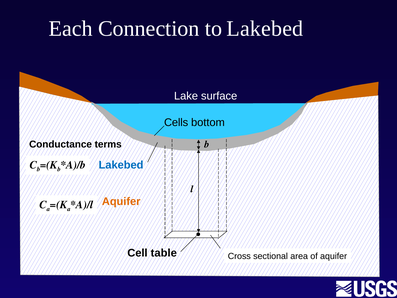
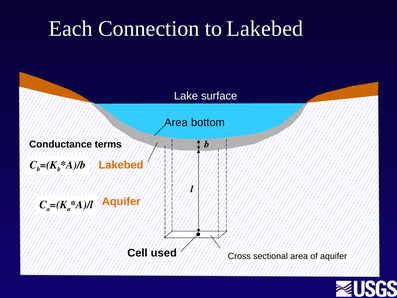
Cells: Cells -> Area (176, 122)
Lakebed colour: blue -> orange (121, 165)
table: table -> used (164, 253)
